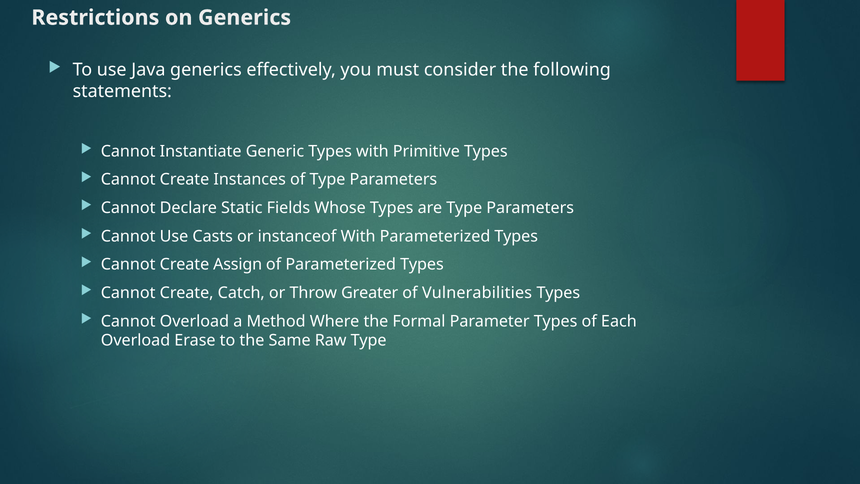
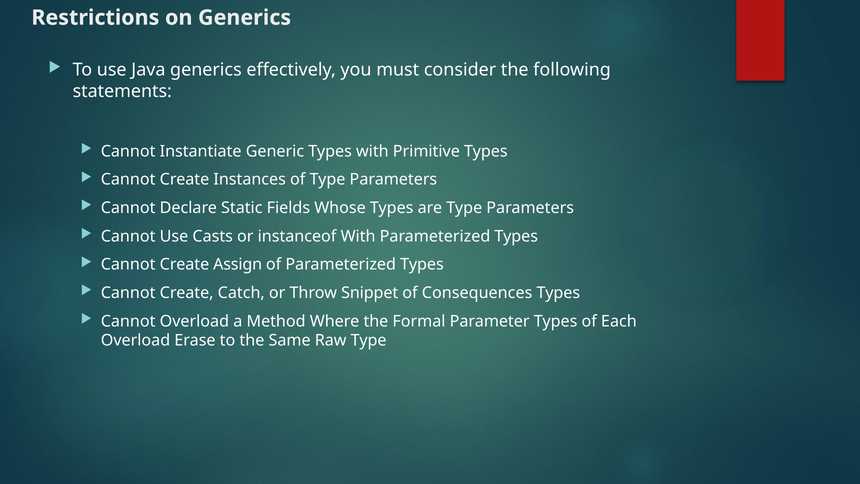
Greater: Greater -> Snippet (370, 293)
Vulnerabilities: Vulnerabilities -> Consequences (477, 293)
